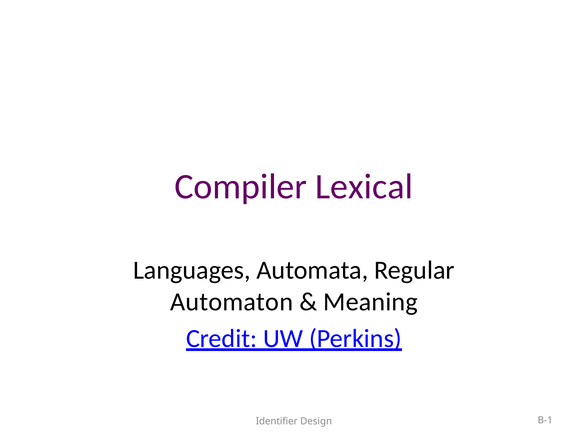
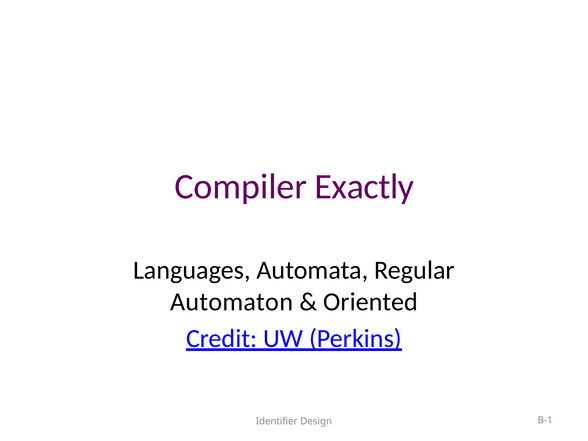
Lexical: Lexical -> Exactly (364, 187)
Meaning: Meaning -> Oriented (371, 302)
